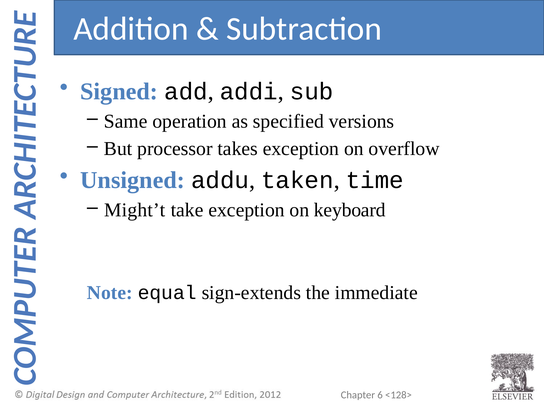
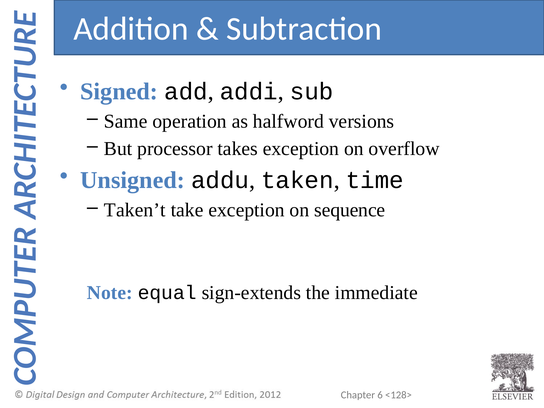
specified: specified -> halfword (288, 121)
Might’t: Might’t -> Taken’t (135, 210)
keyboard: keyboard -> sequence (350, 210)
